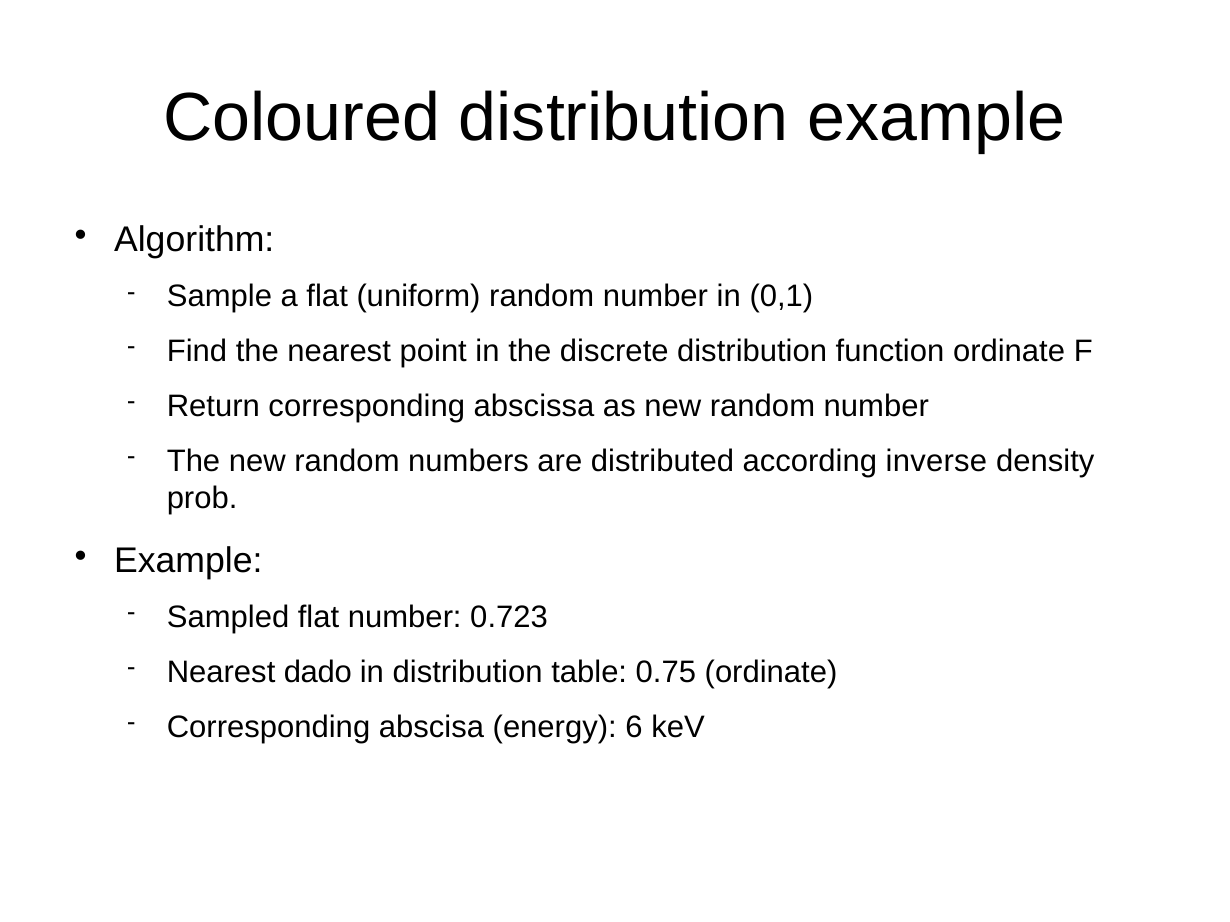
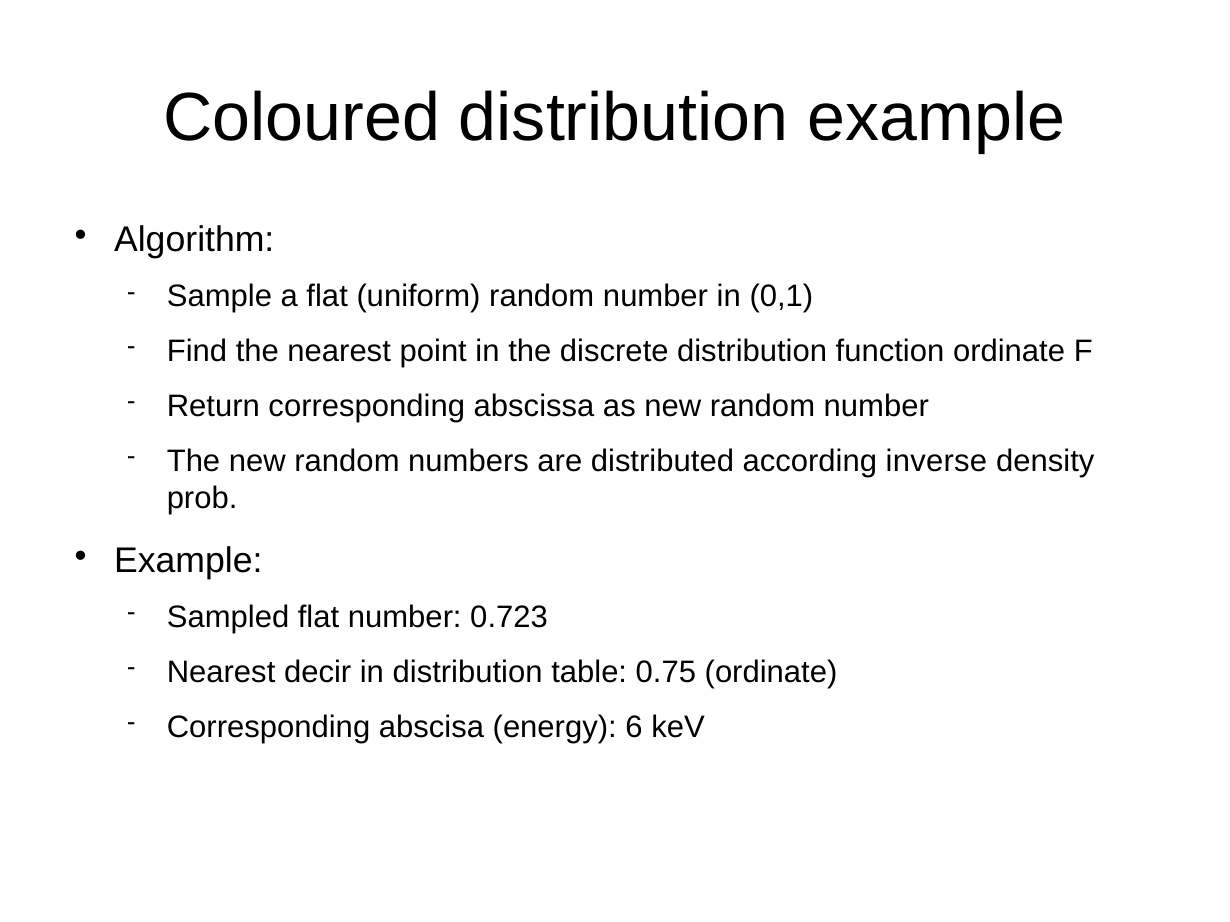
dado: dado -> decir (318, 673)
